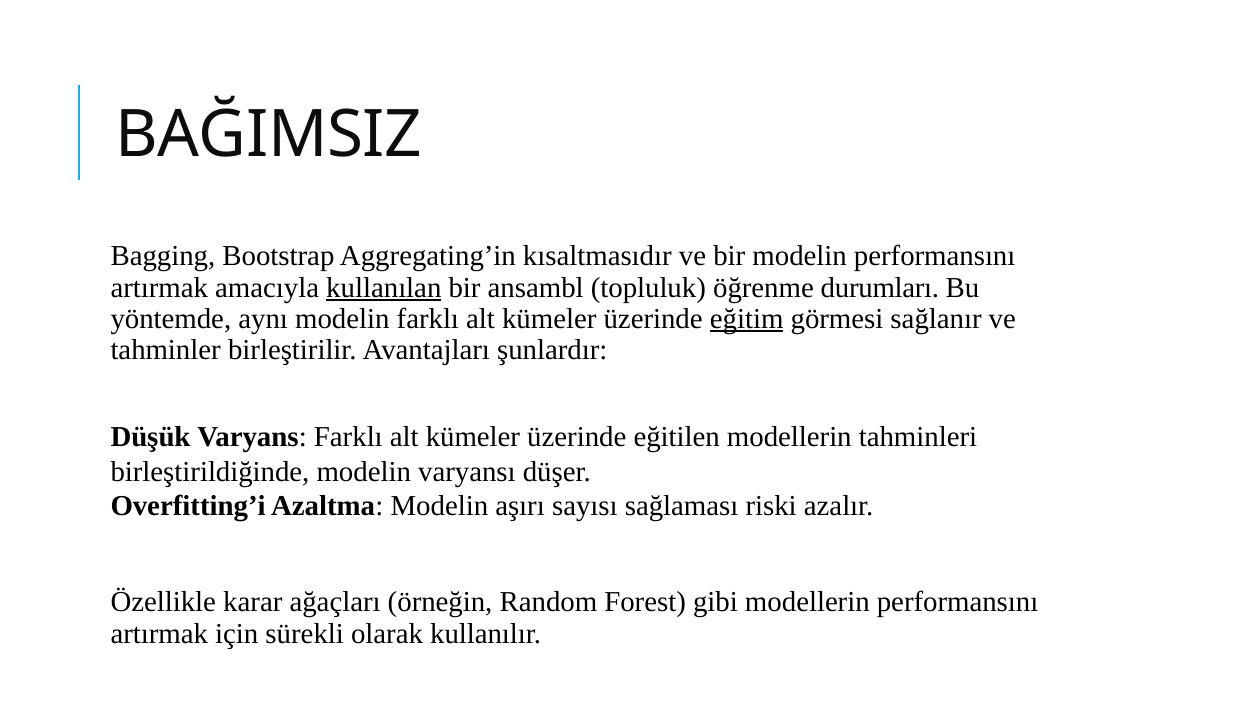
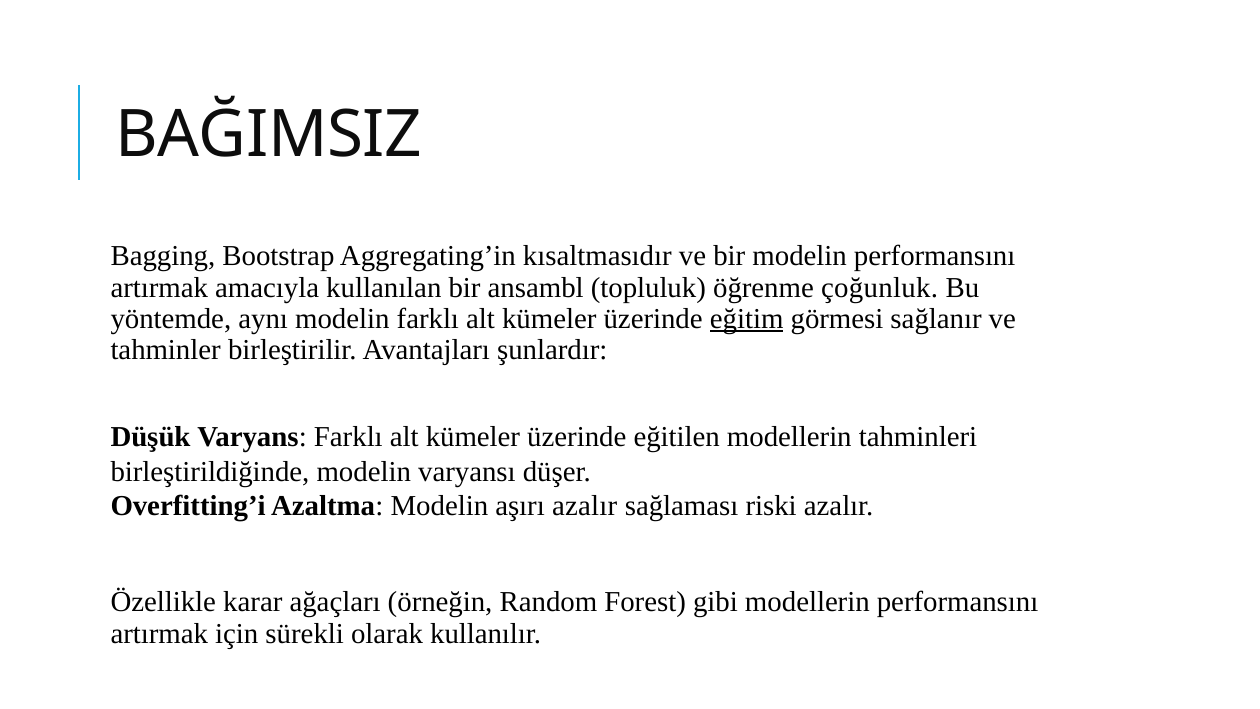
kullanılan underline: present -> none (384, 288)
durumları: durumları -> çoğunluk (880, 288)
aşırı sayısı: sayısı -> azalır (585, 506)
